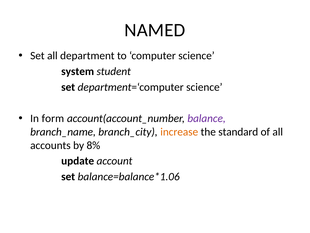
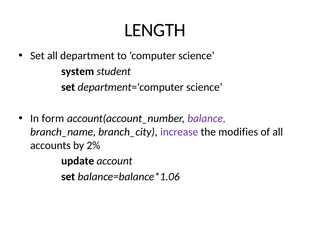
NAMED: NAMED -> LENGTH (155, 30)
increase colour: orange -> purple (179, 132)
standard: standard -> modifies (238, 132)
8%: 8% -> 2% (93, 145)
